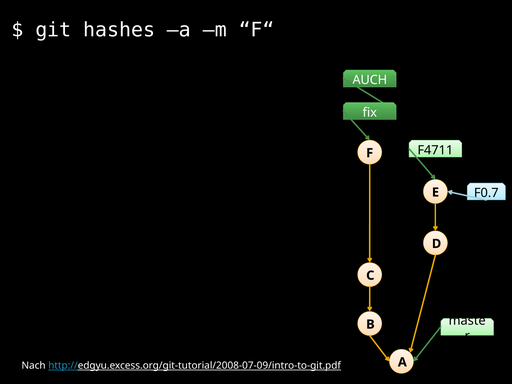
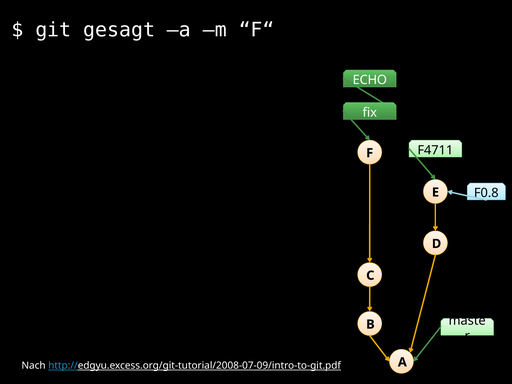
hashes: hashes -> gesagt (119, 30)
AUCH: AUCH -> ECHO (370, 80)
F0.7: F0.7 -> F0.8 (486, 193)
